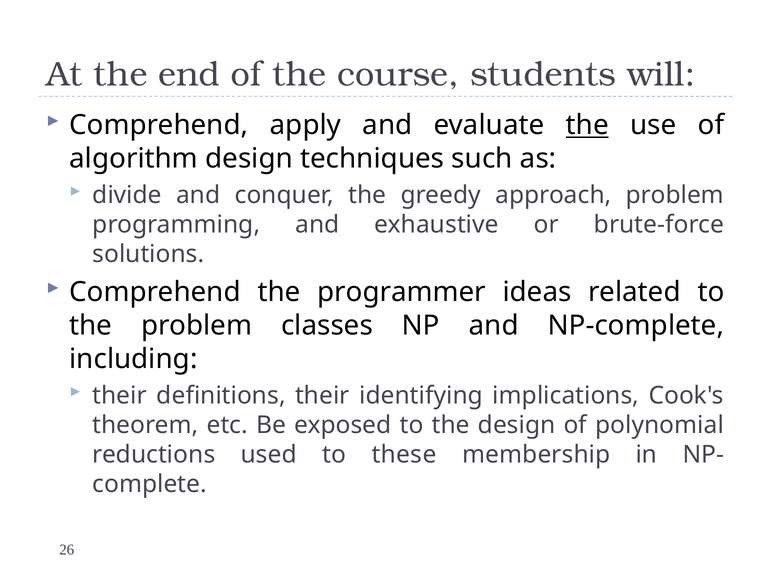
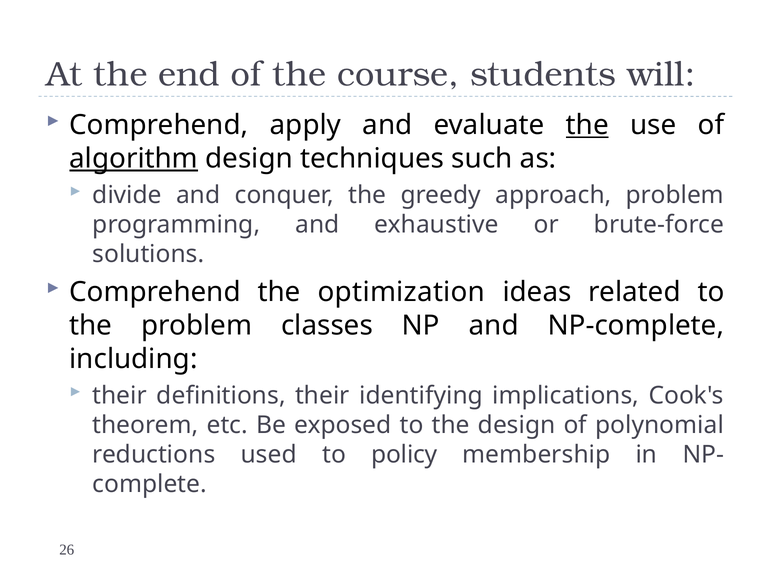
algorithm underline: none -> present (134, 159)
programmer: programmer -> optimization (401, 292)
these: these -> policy (404, 455)
